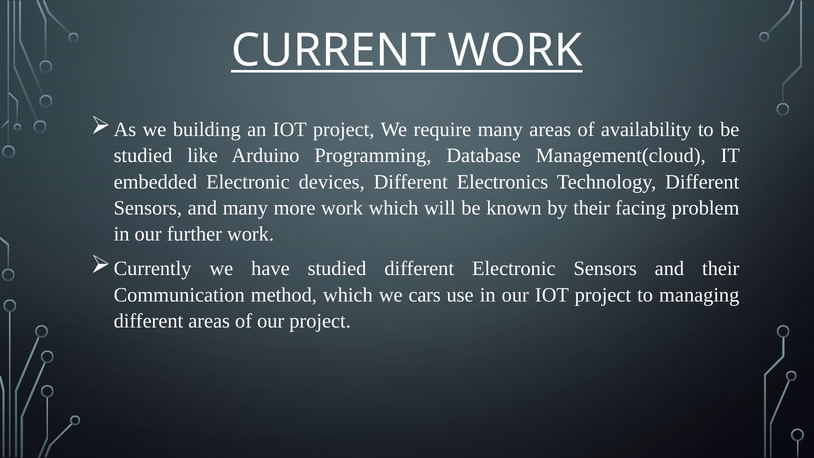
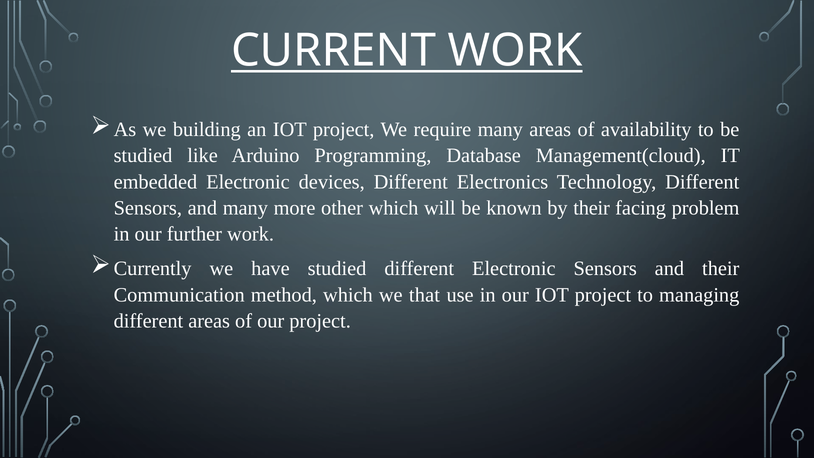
more work: work -> other (342, 208)
cars: cars -> that (424, 295)
